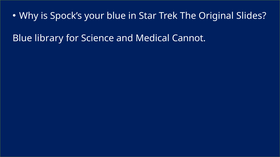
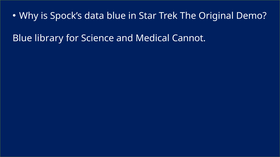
your: your -> data (94, 16)
Slides: Slides -> Demo (251, 16)
